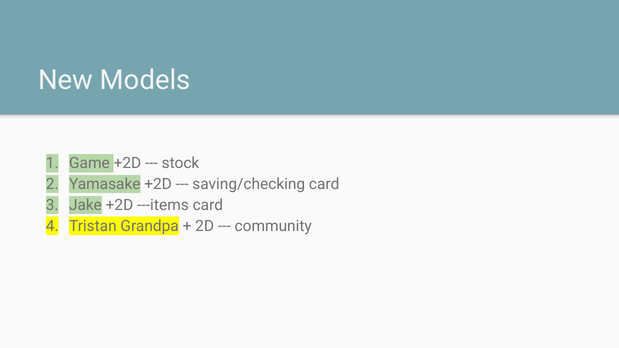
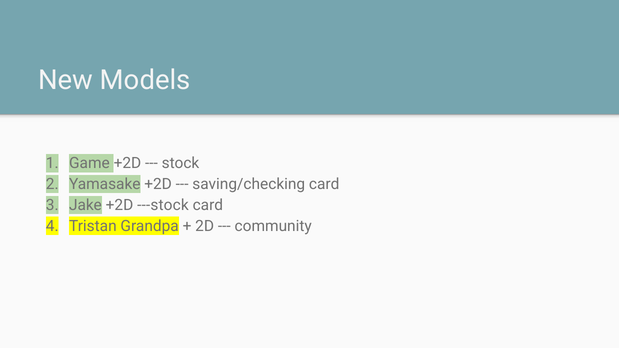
---items: ---items -> ---stock (163, 205)
